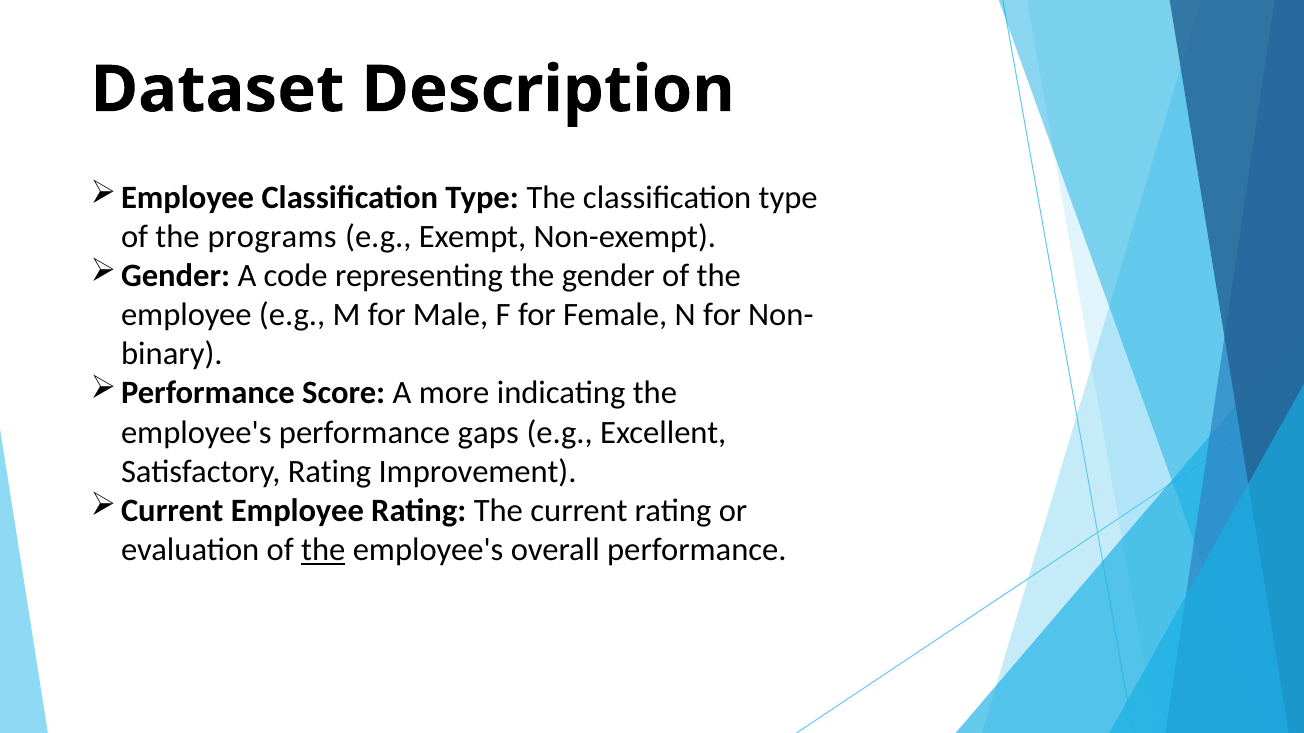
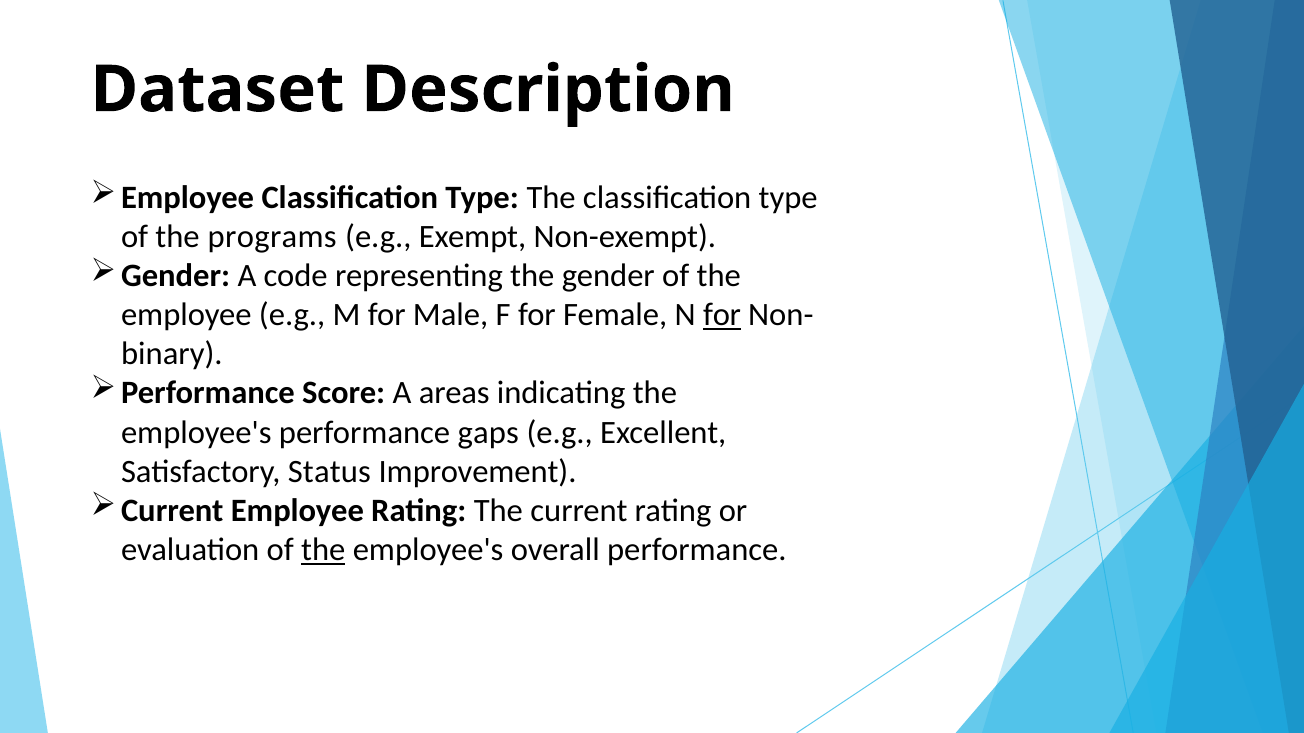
for underline: none -> present (722, 315)
more: more -> areas (454, 393)
Satisfactory Rating: Rating -> Status (329, 472)
